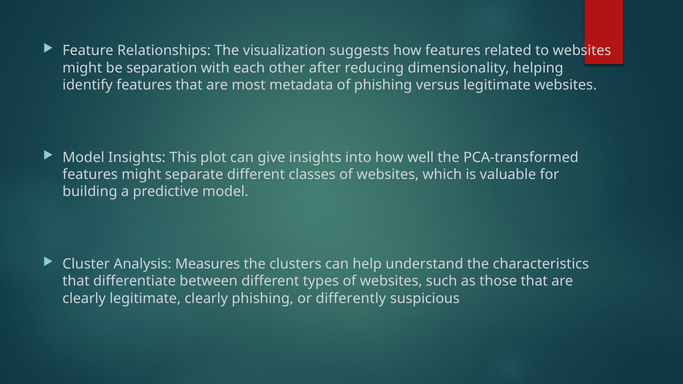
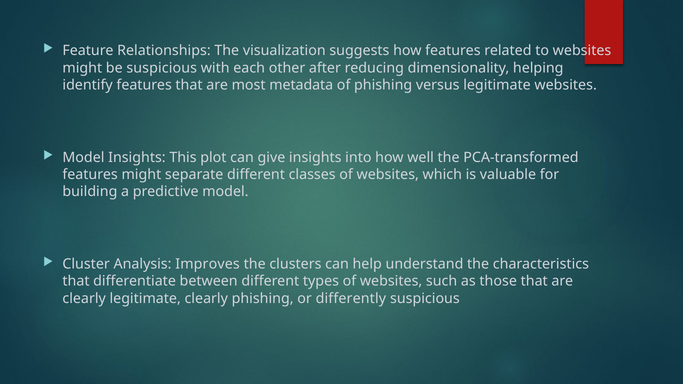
be separation: separation -> suspicious (162, 68)
Measures: Measures -> Improves (208, 264)
